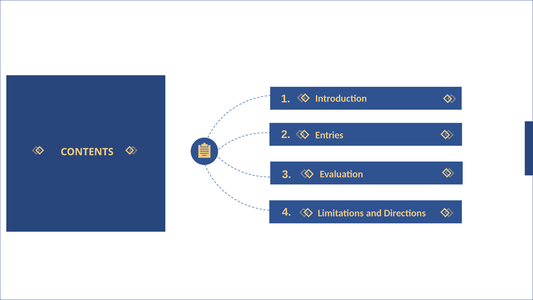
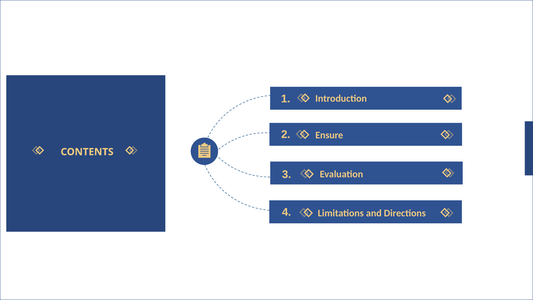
Entries: Entries -> Ensure (329, 135)
